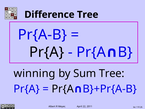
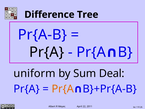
winning: winning -> uniform (34, 73)
Sum Tree: Tree -> Deal (112, 73)
Pr{A colour: black -> orange (63, 89)
